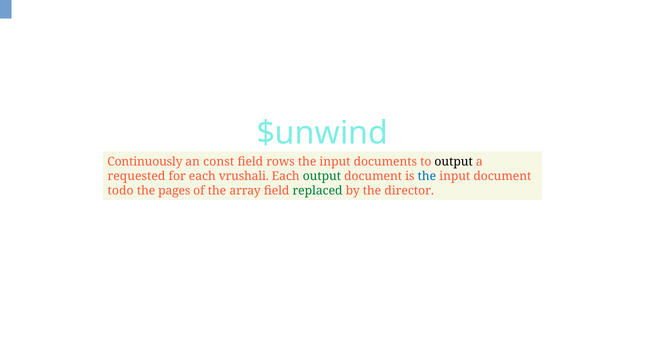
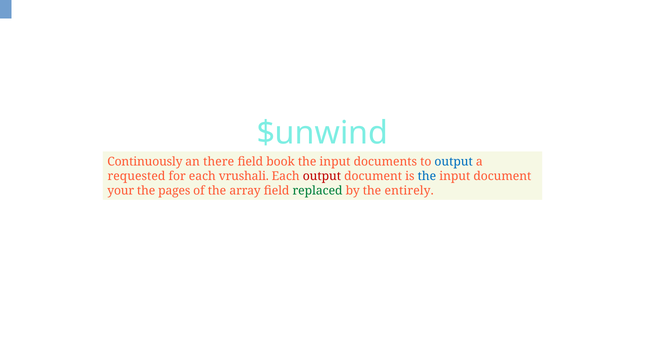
const: const -> there (219, 162)
rows: rows -> book (281, 162)
output colour: black -> blue (454, 162)
output colour: green -> red (322, 176)
todo: todo -> your (121, 191)
director: director -> entirely (409, 191)
